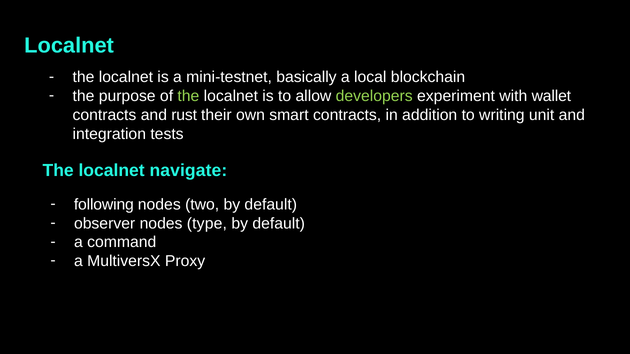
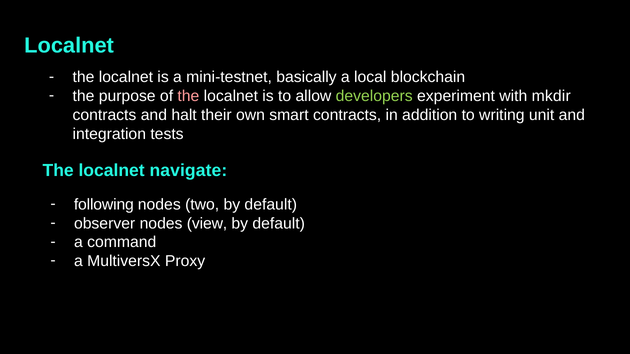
the colour: light green -> pink (188, 96)
wallet: wallet -> mkdir (551, 96)
rust: rust -> halt (184, 115)
type: type -> view (207, 224)
